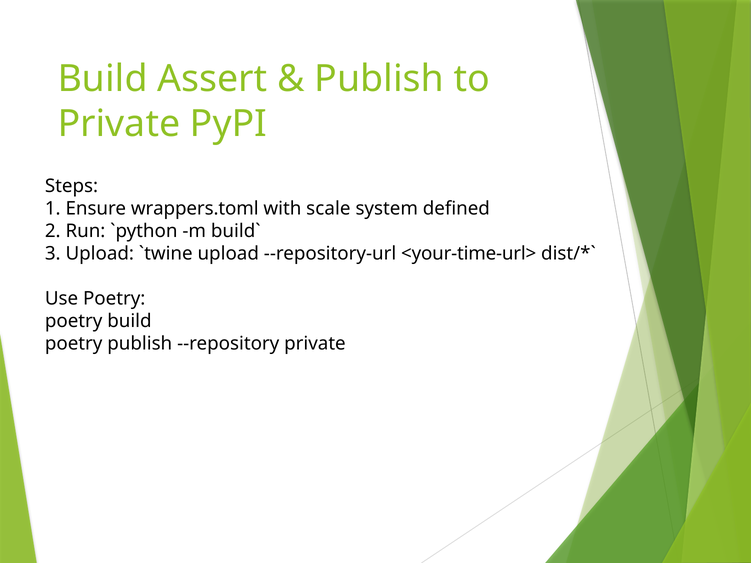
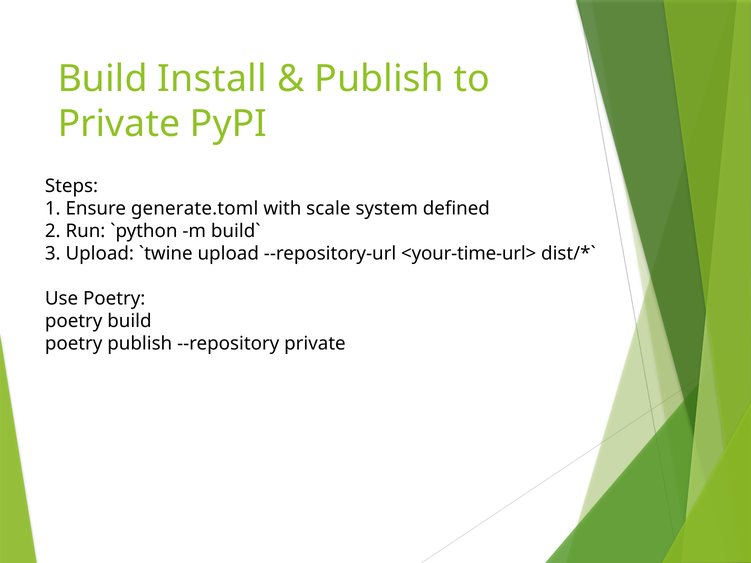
Assert: Assert -> Install (212, 79)
wrappers.toml: wrappers.toml -> generate.toml (195, 209)
